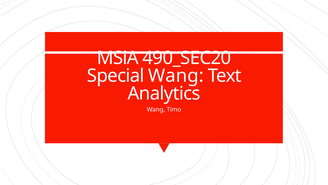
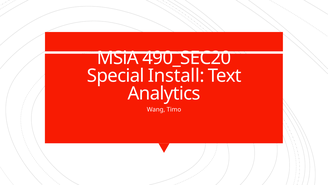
Special Wang: Wang -> Install (176, 76)
